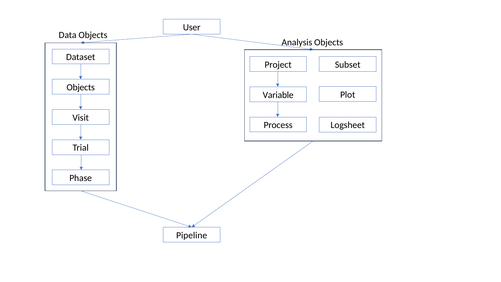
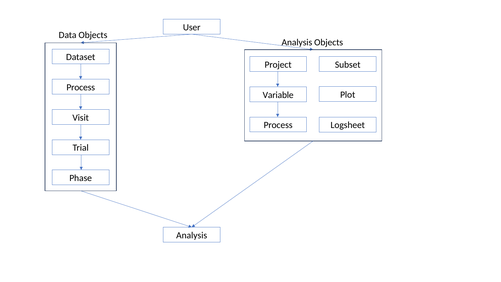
Objects: Objects -> Process (81, 87)
Pipeline: Pipeline -> Analysis (192, 235)
